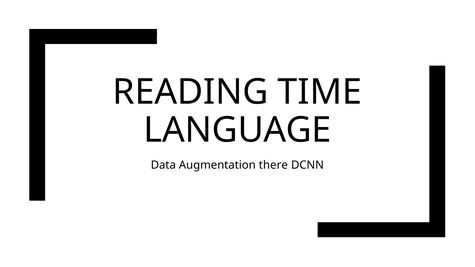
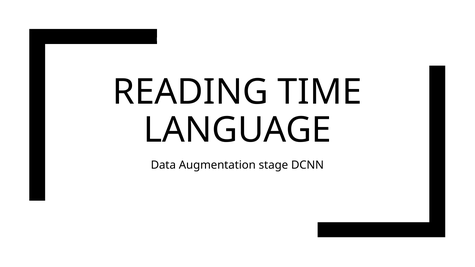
there: there -> stage (273, 165)
